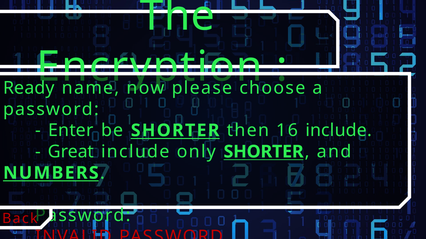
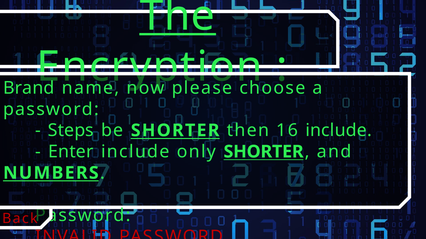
The underline: none -> present (177, 16)
Ready: Ready -> Brand (29, 88)
Enter: Enter -> Steps (71, 131)
Great: Great -> Enter (71, 152)
